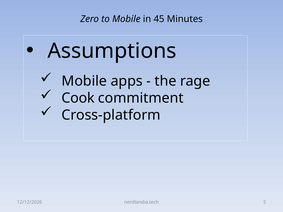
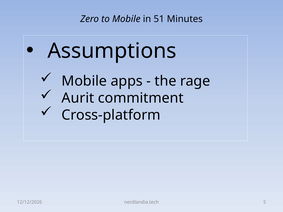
45: 45 -> 51 (159, 19)
Cook: Cook -> Aurit (78, 98)
